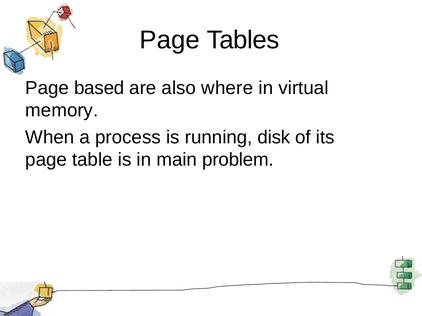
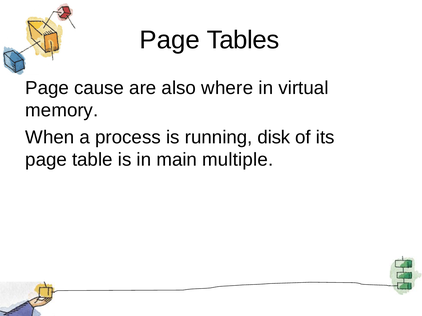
based: based -> cause (99, 88)
problem: problem -> multiple (238, 160)
